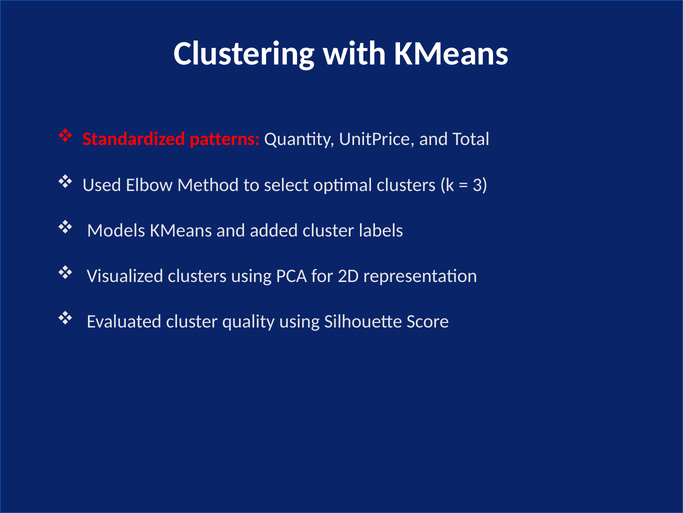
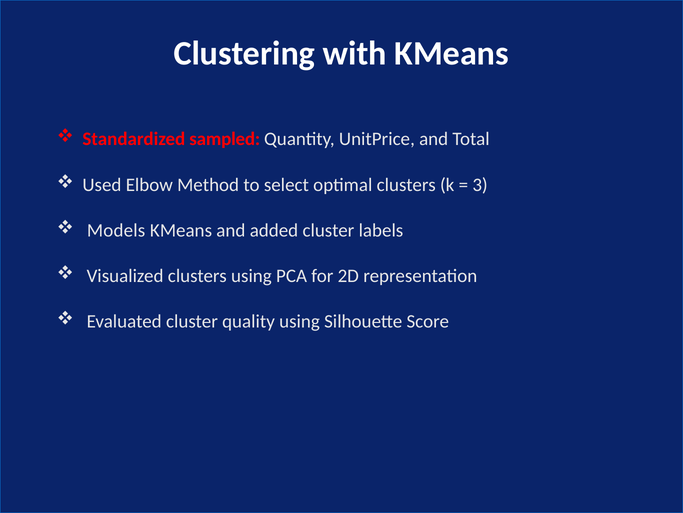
patterns: patterns -> sampled (225, 139)
